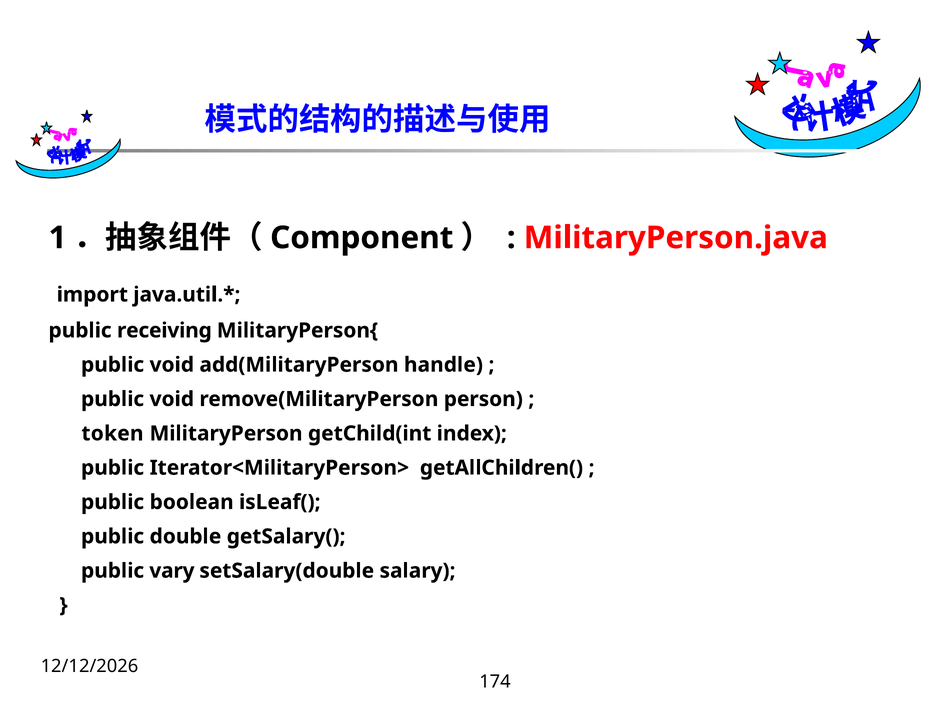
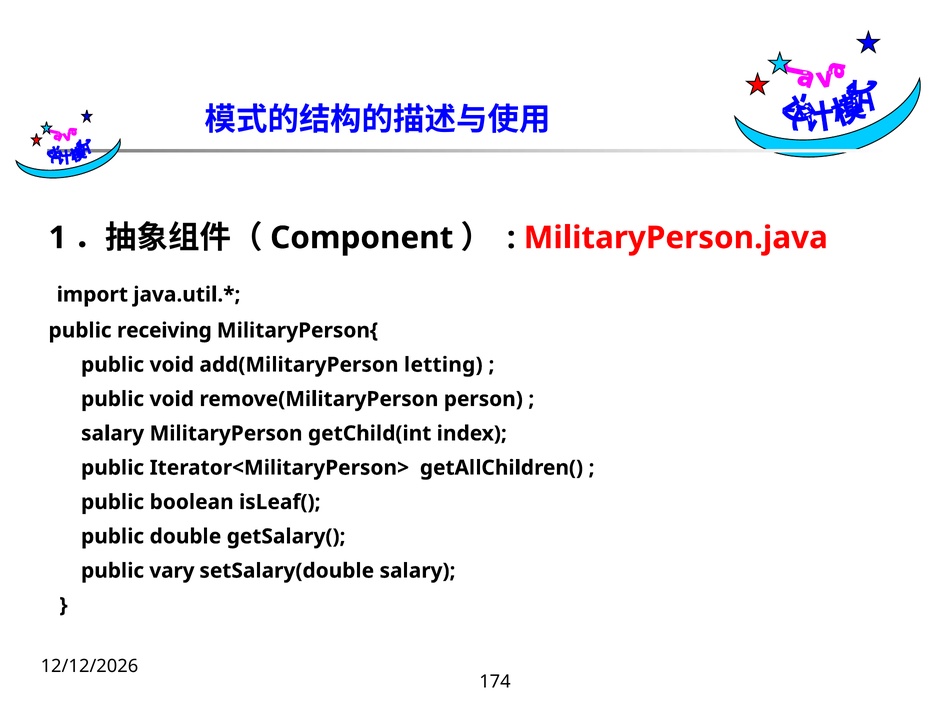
handle: handle -> letting (443, 365)
token: token -> salary (113, 434)
